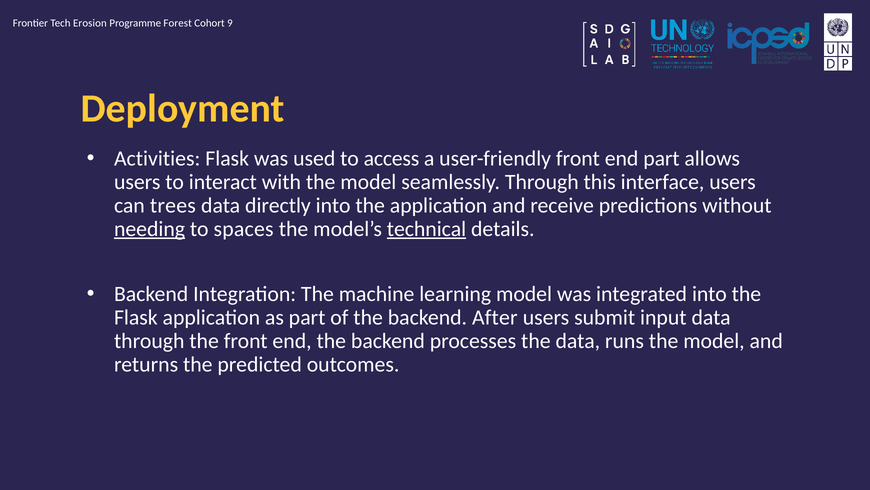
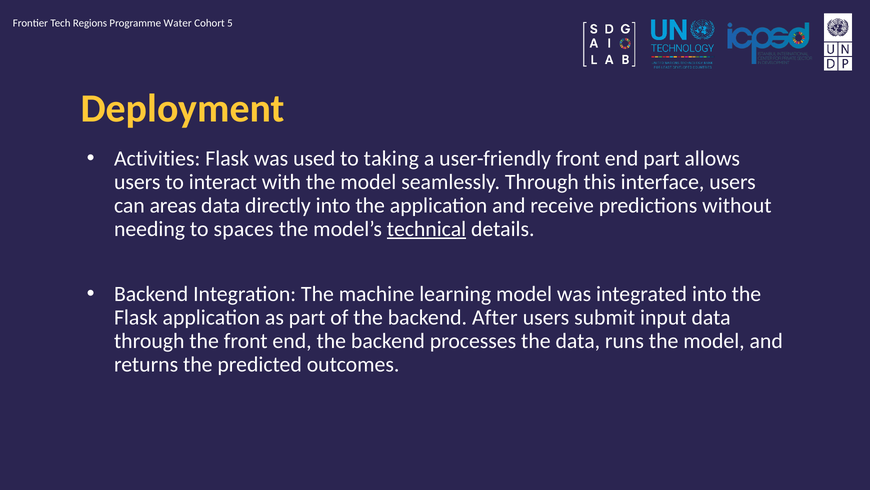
Erosion: Erosion -> Regions (90, 23)
Forest: Forest -> Water (178, 23)
9: 9 -> 5 (230, 23)
access: access -> taking (391, 158)
trees: trees -> areas (173, 205)
needing underline: present -> none (150, 229)
